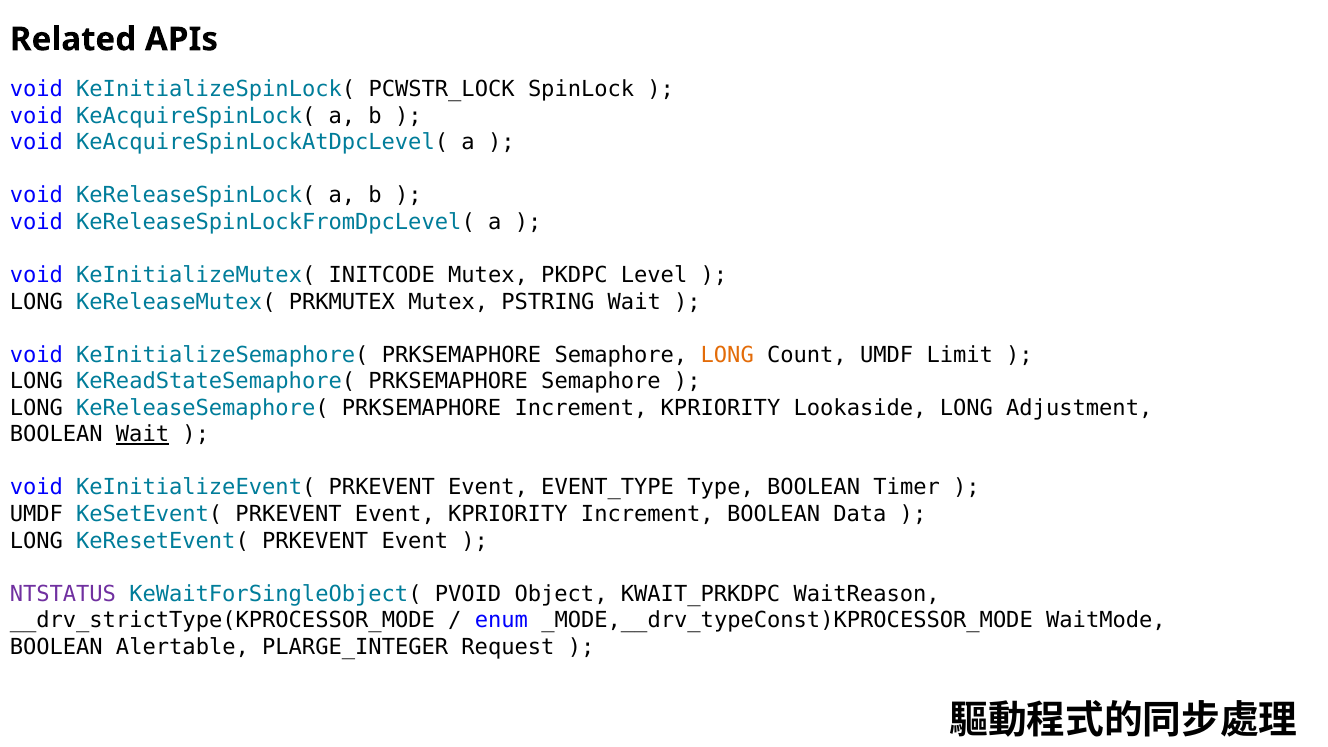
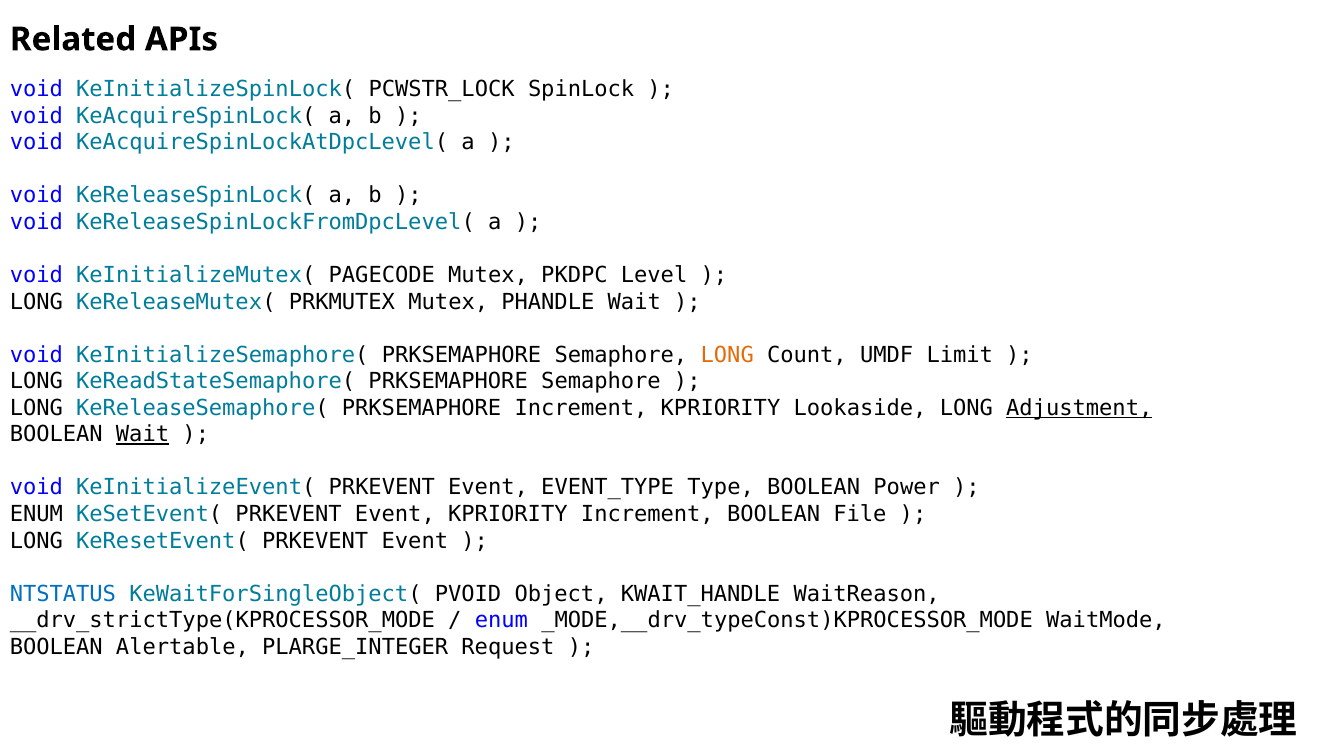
INITCODE: INITCODE -> PAGECODE (382, 275)
PSTRING: PSTRING -> PHANDLE (548, 302)
Adjustment underline: none -> present (1079, 408)
Timer: Timer -> Power (907, 488)
UMDF: UMDF -> ENUM (36, 514)
Data: Data -> File (860, 514)
NTSTATUS colour: purple -> blue (63, 594)
KWAIT_PRKDPC: KWAIT_PRKDPC -> KWAIT_HANDLE (701, 594)
